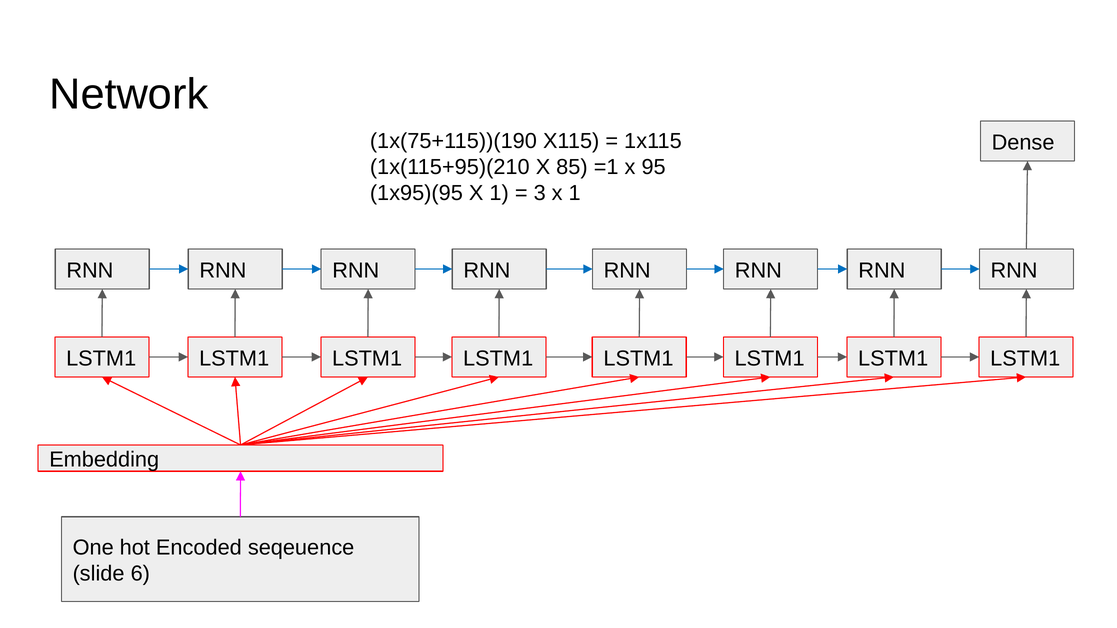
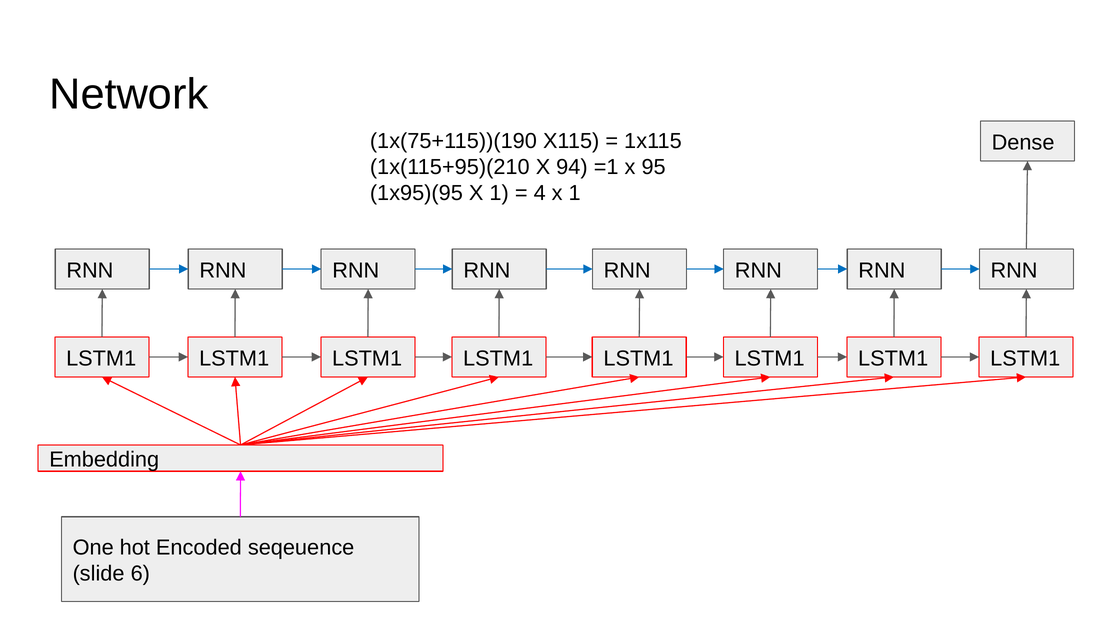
85: 85 -> 94 (572, 167)
3: 3 -> 4 (540, 193)
